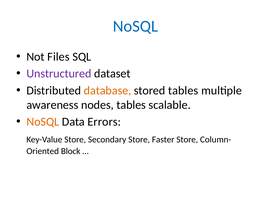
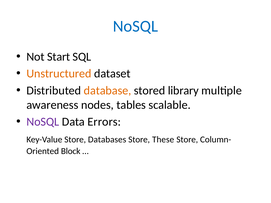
Files: Files -> Start (59, 57)
Unstructured colour: purple -> orange (59, 74)
stored tables: tables -> library (183, 91)
NoSQL colour: orange -> purple (43, 122)
Secondary: Secondary -> Databases (107, 140)
Faster: Faster -> These (163, 140)
